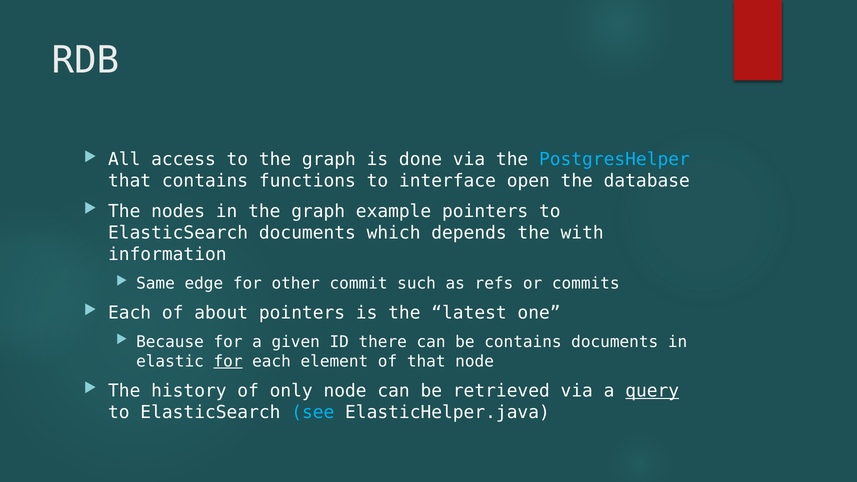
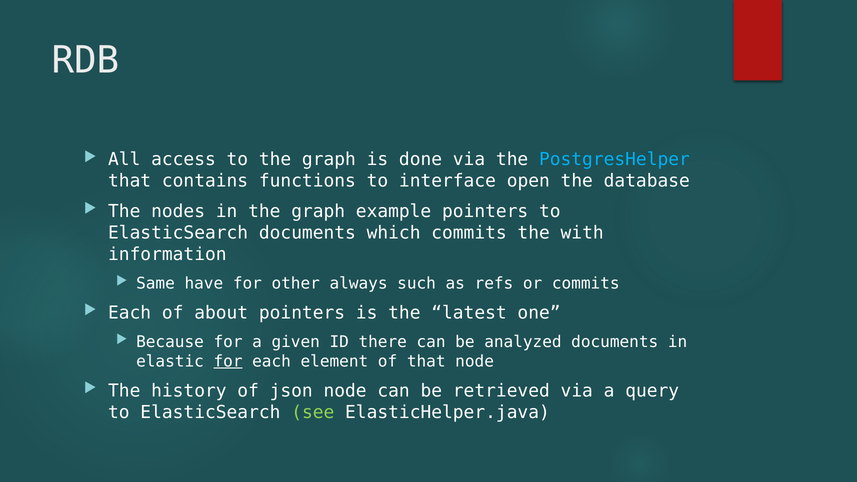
which depends: depends -> commits (469, 233)
edge: edge -> have (204, 283)
commit: commit -> always (359, 283)
be contains: contains -> analyzed (523, 342)
only: only -> json (291, 391)
query underline: present -> none (652, 391)
see colour: light blue -> light green (313, 412)
